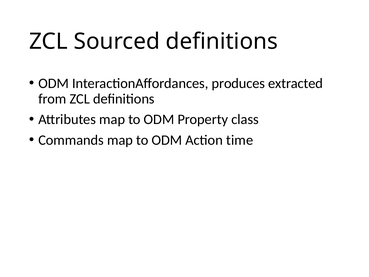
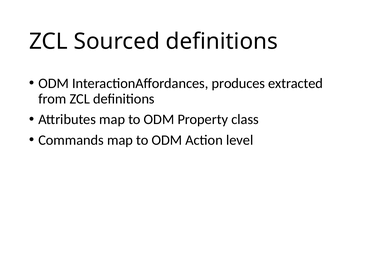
time: time -> level (240, 140)
